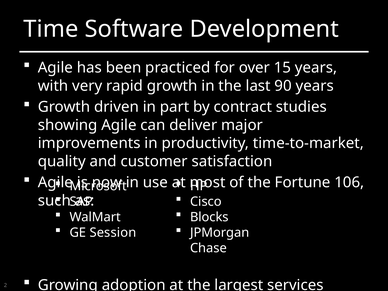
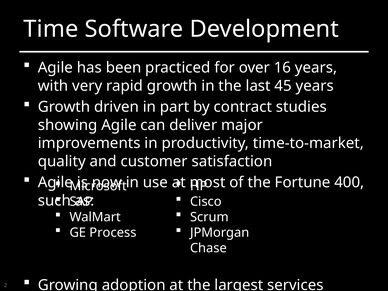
15: 15 -> 16 (282, 68)
90: 90 -> 45 (283, 86)
106: 106 -> 400 (349, 182)
Blocks: Blocks -> Scrum (209, 217)
Session: Session -> Process (113, 233)
